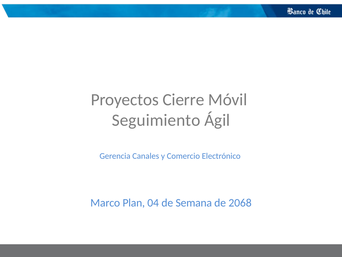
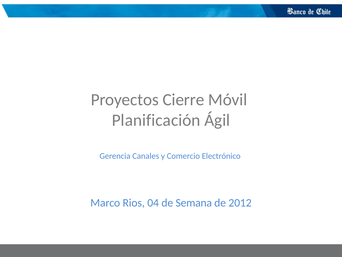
Seguimiento: Seguimiento -> Planificación (156, 120)
Plan: Plan -> Rios (134, 203)
2068: 2068 -> 2012 (240, 203)
